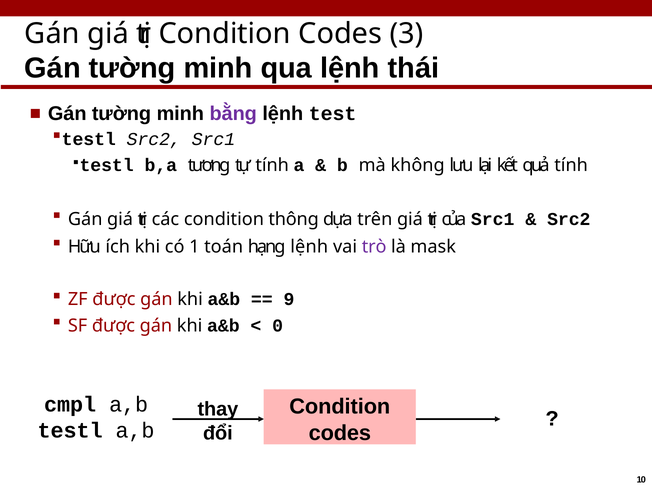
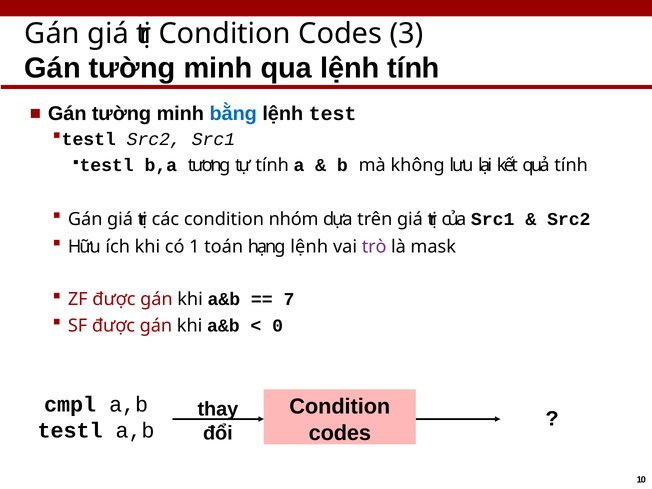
lệnh thái: thái -> tính (414, 68)
bằng colour: purple -> blue (233, 114)
thông: thông -> nhóm (294, 219)
9: 9 -> 7 (289, 299)
